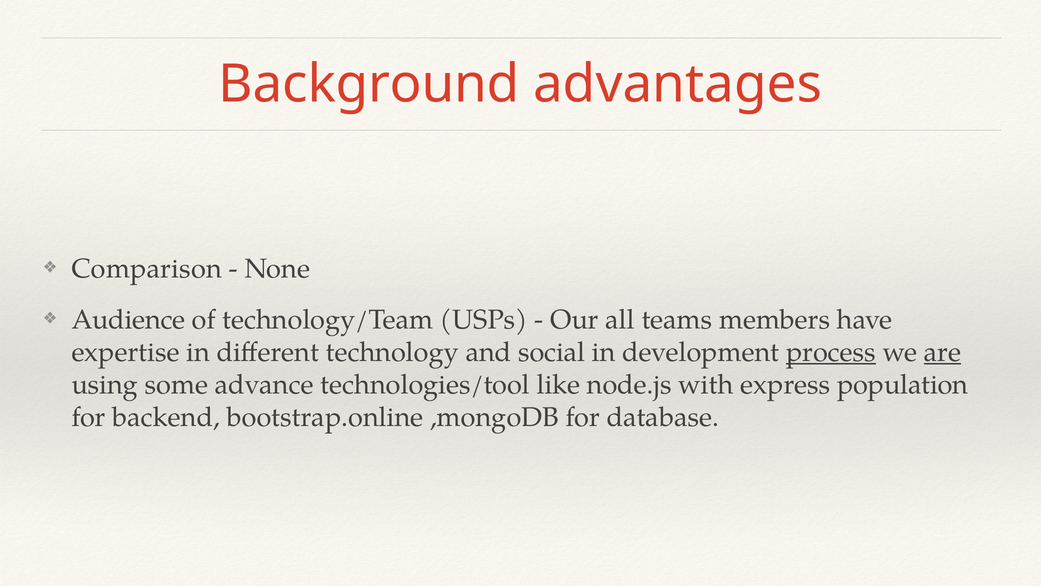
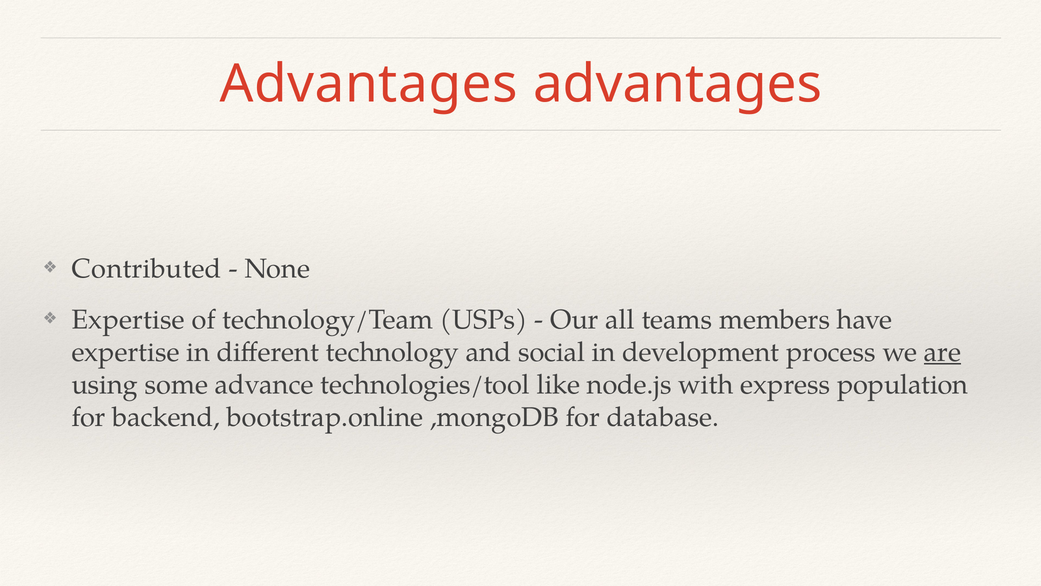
Background: Background -> Advantages (369, 84)
Comparison: Comparison -> Contributed (147, 268)
Audience: Audience -> Expertise (128, 319)
process underline: present -> none (831, 352)
